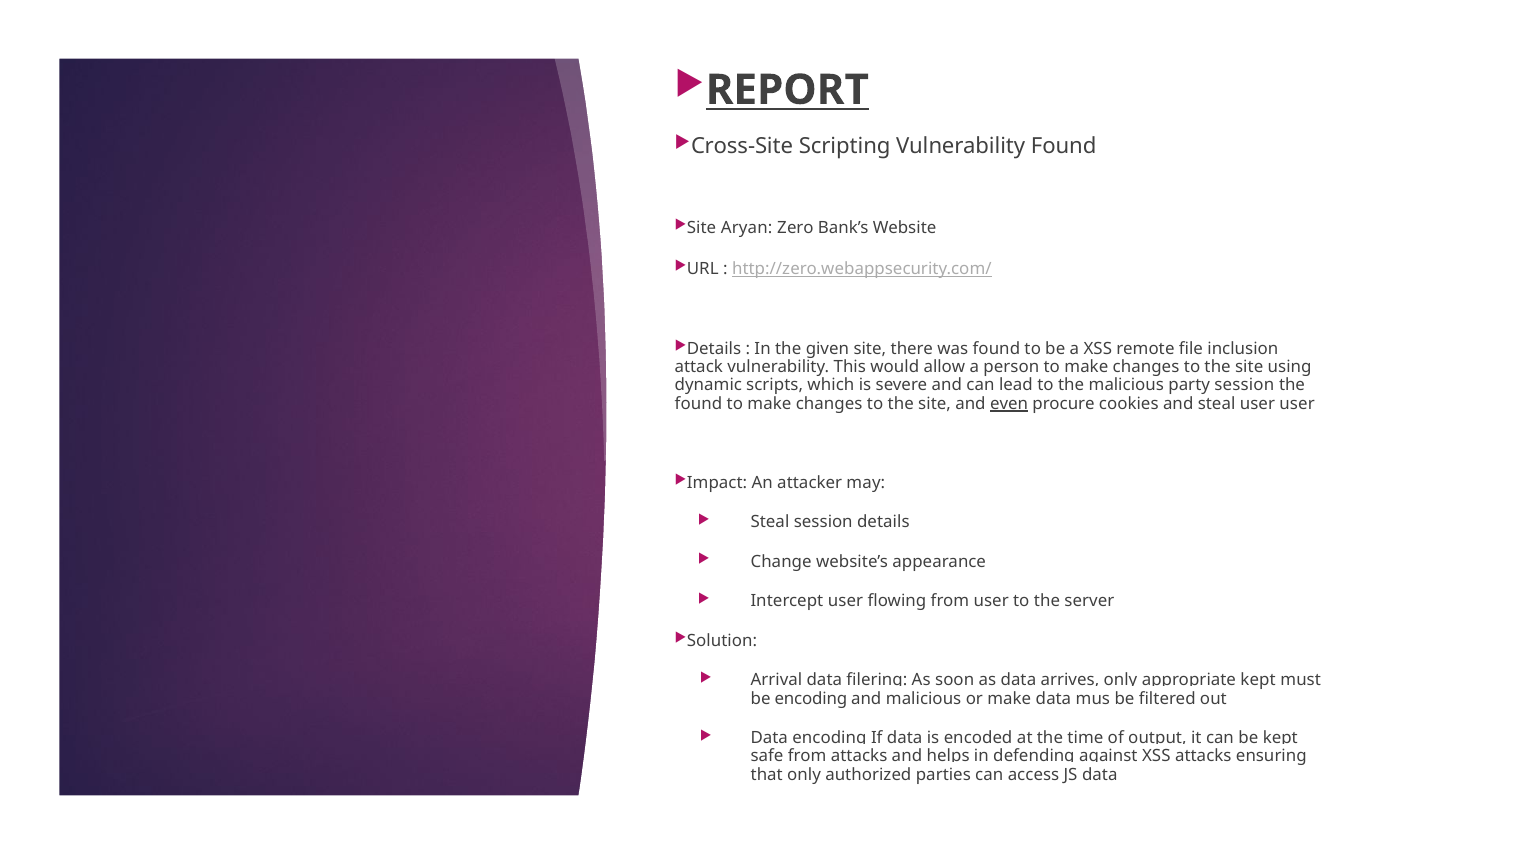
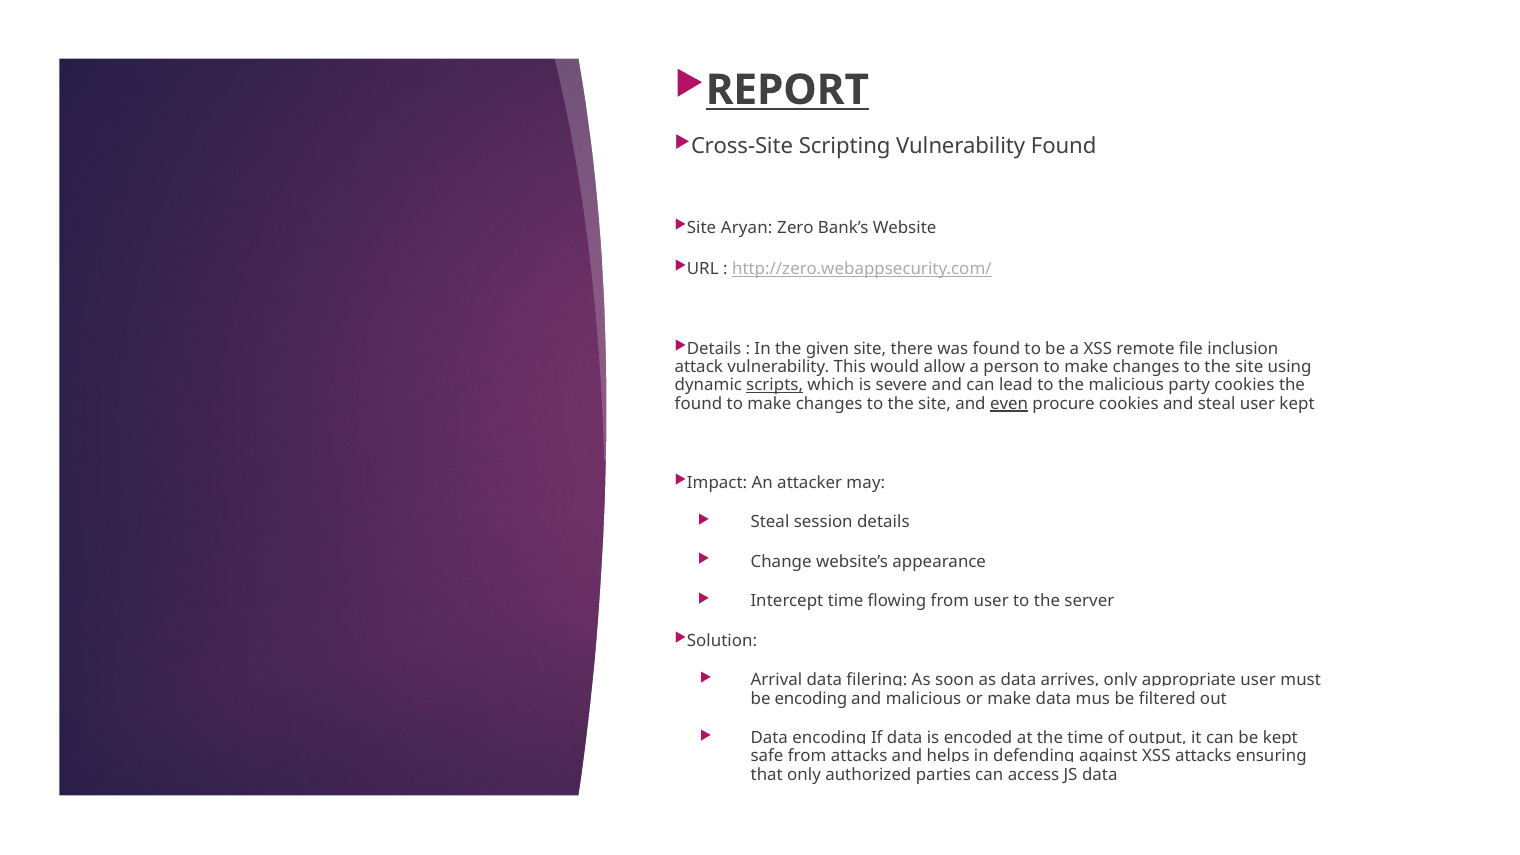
scripts underline: none -> present (775, 385)
party session: session -> cookies (1244, 385)
user user: user -> kept (1297, 404)
Intercept user: user -> time (846, 601)
kept: kept -> user (1258, 680)
